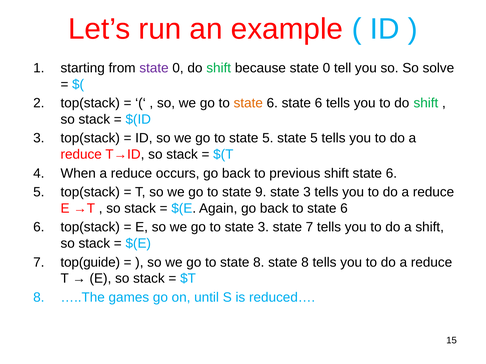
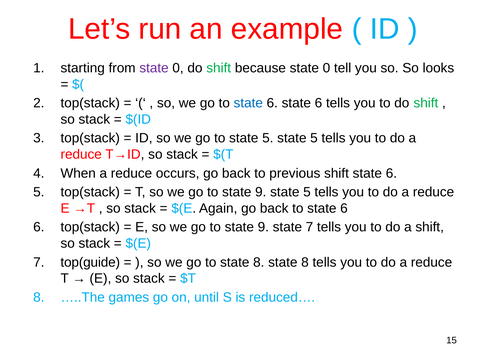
solve: solve -> looks (438, 68)
state colour: orange -> blue (248, 103)
9 state 3: 3 -> 5 (307, 192)
3: 3 -> 9 (263, 228)
